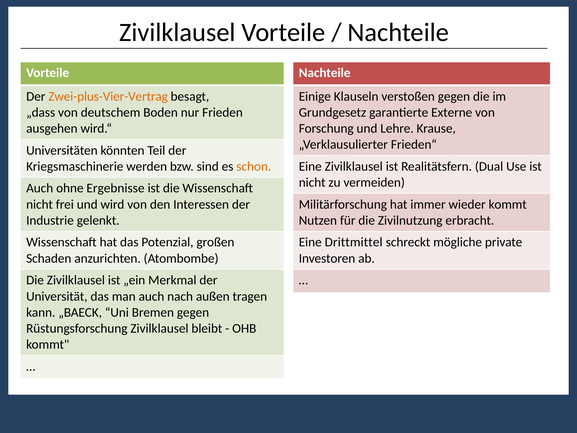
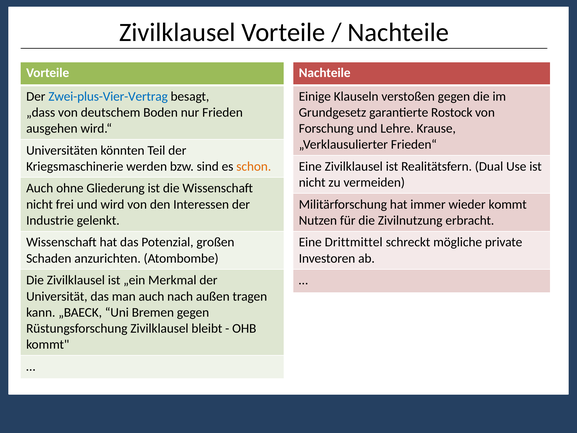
Zwei-plus-Vier-Vertrag colour: orange -> blue (108, 96)
Externe: Externe -> Rostock (452, 112)
Ergebnisse: Ergebnisse -> Gliederung (116, 188)
